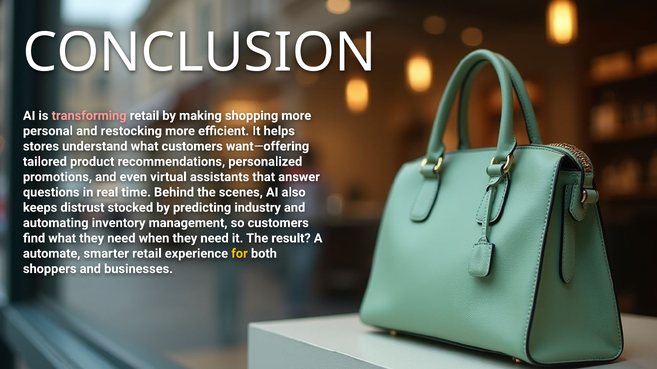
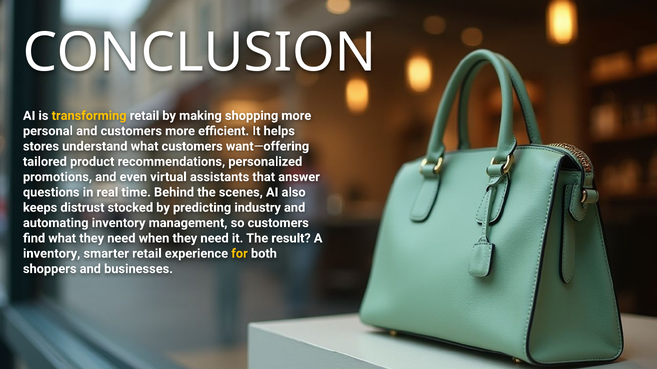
transforming colour: pink -> yellow (89, 116)
and restocking: restocking -> customers (131, 131)
automate: automate -> inventory (52, 254)
